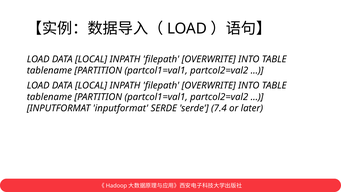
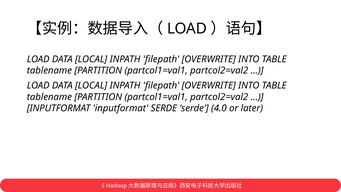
7.4: 7.4 -> 4.0 (219, 108)
